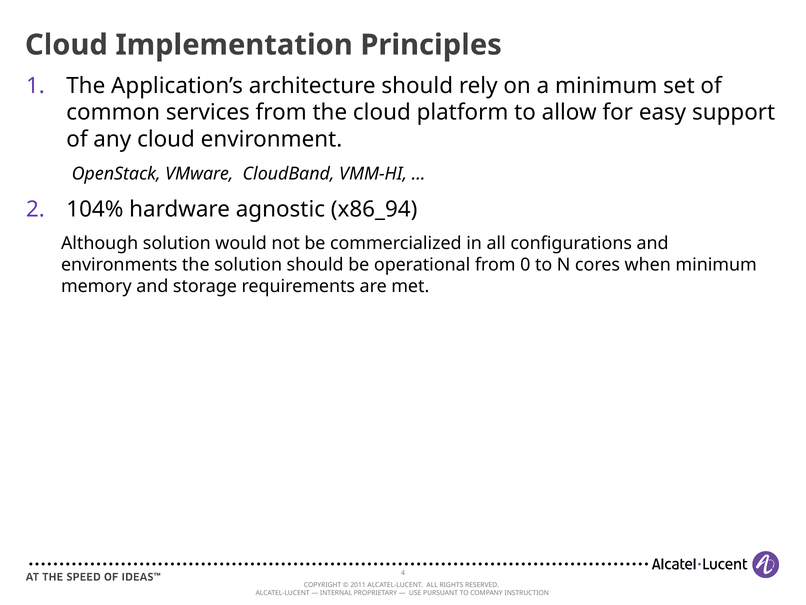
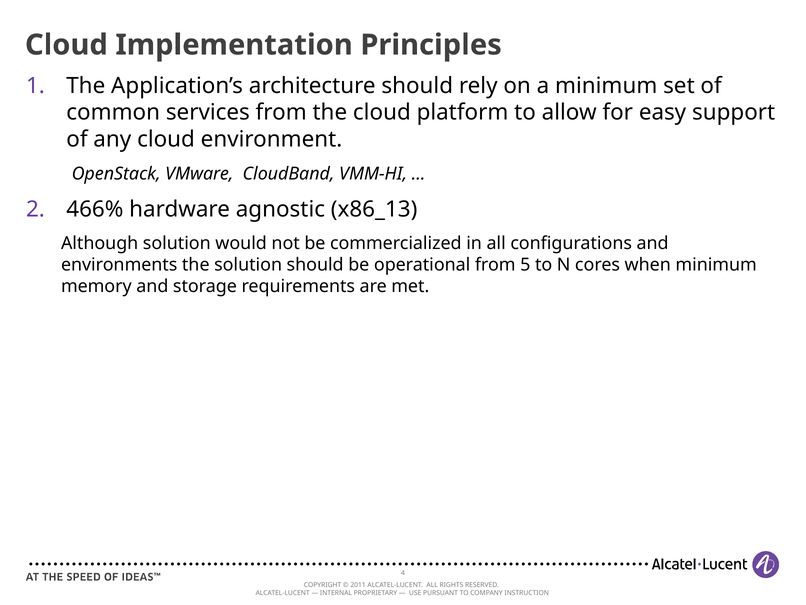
104%: 104% -> 466% (95, 209)
x86_94: x86_94 -> x86_13 (374, 209)
0: 0 -> 5 (525, 265)
